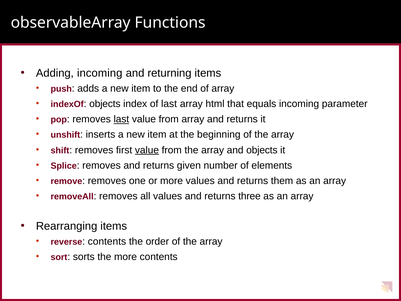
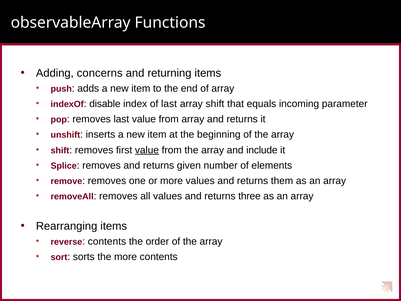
Adding incoming: incoming -> concerns (100, 73)
indexOf objects: objects -> disable (105, 104)
array html: html -> shift (215, 104)
last underline: present -> none (121, 119)
and objects: objects -> include (262, 150)
